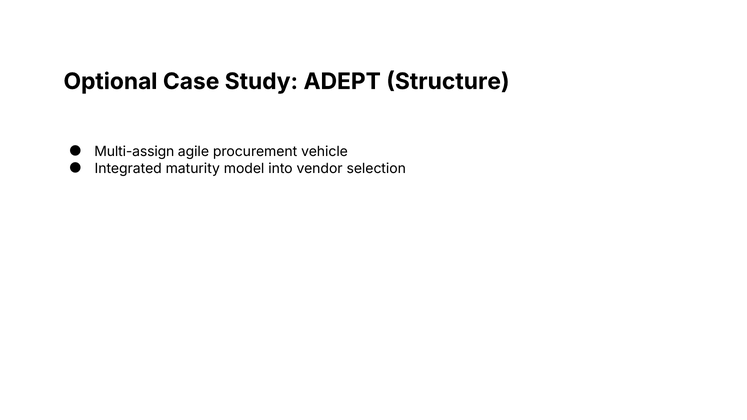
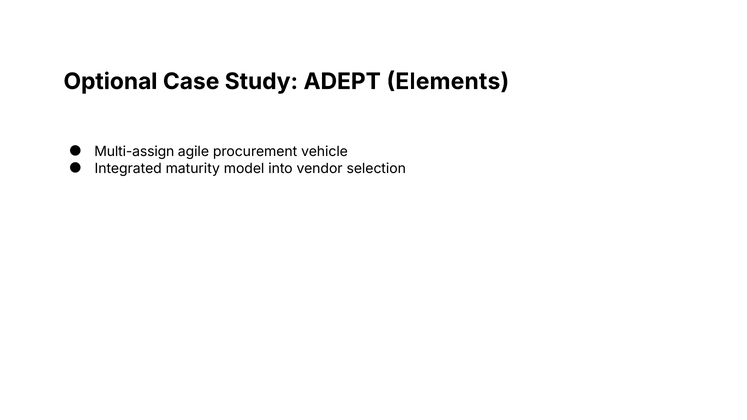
Structure: Structure -> Elements (448, 82)
